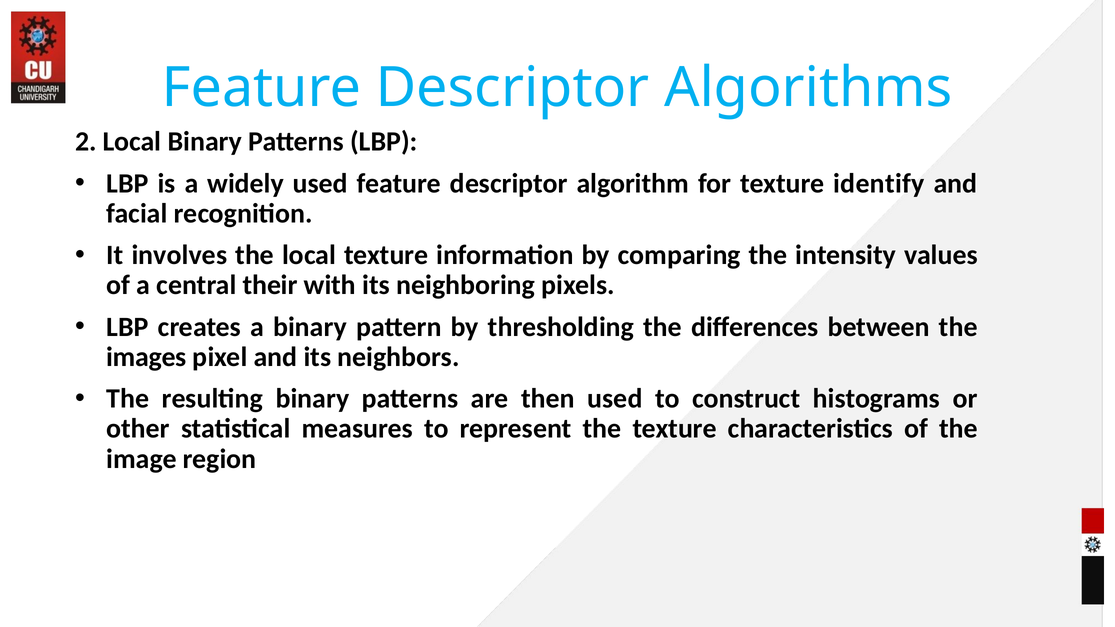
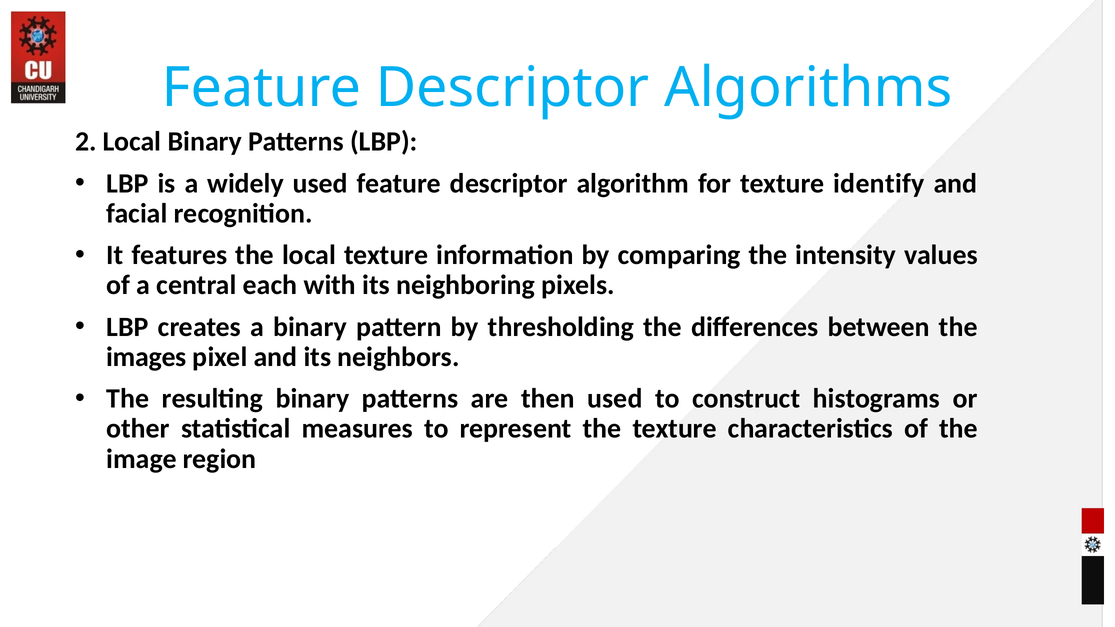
involves: involves -> features (179, 255)
their: their -> each (270, 285)
